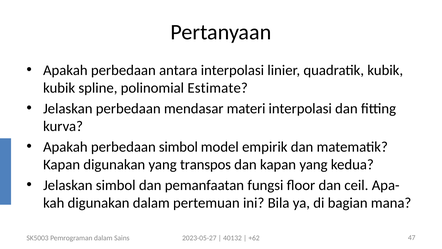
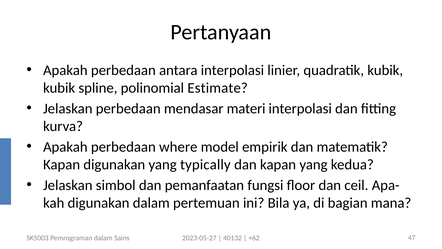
perbedaan simbol: simbol -> where (178, 147)
transpos: transpos -> typically (205, 164)
